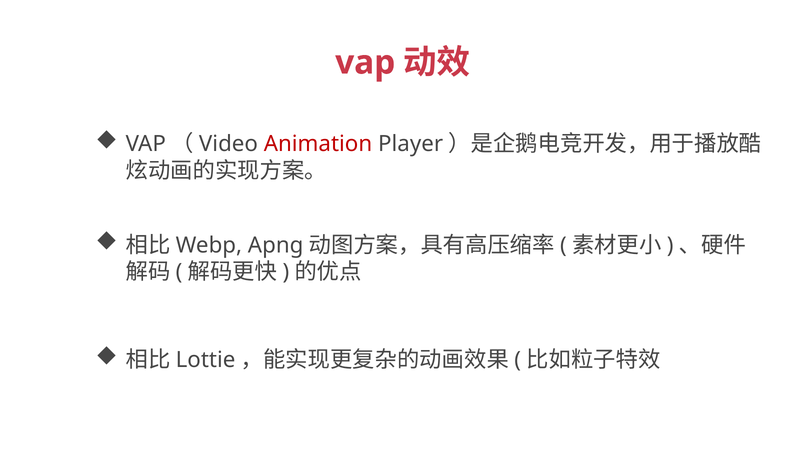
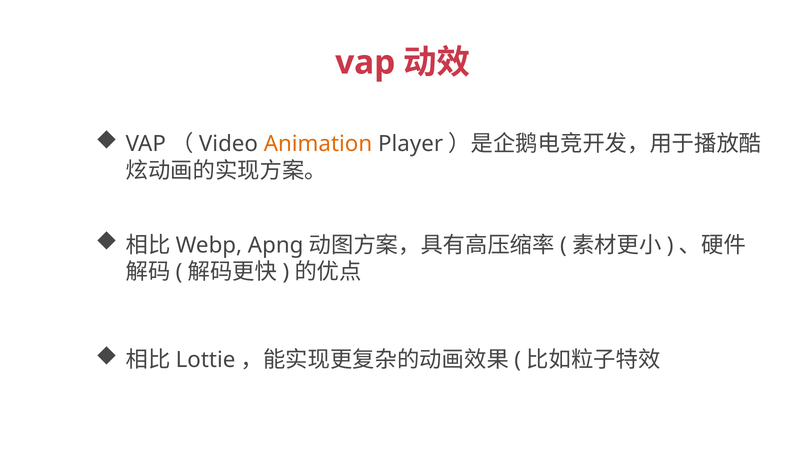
Animation colour: red -> orange (318, 144)
